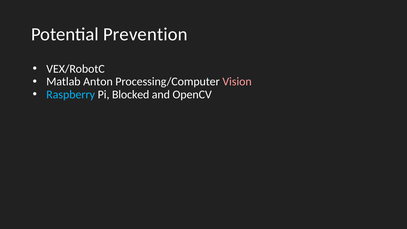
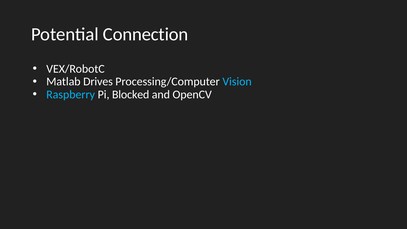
Prevention: Prevention -> Connection (146, 34)
Anton: Anton -> Drives (98, 82)
Vision colour: pink -> light blue (237, 82)
